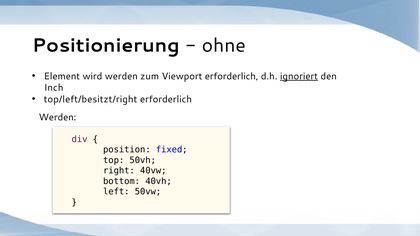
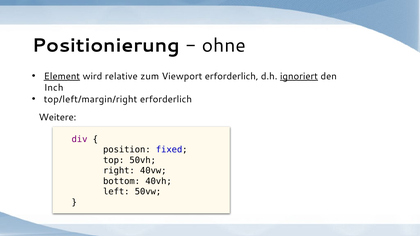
Element underline: none -> present (62, 76)
wird werden: werden -> relative (121, 76)
top/left/besitzt/right: top/left/besitzt/right -> top/left/margin/right (91, 99)
Werden: Werden -> Weitere (58, 117)
